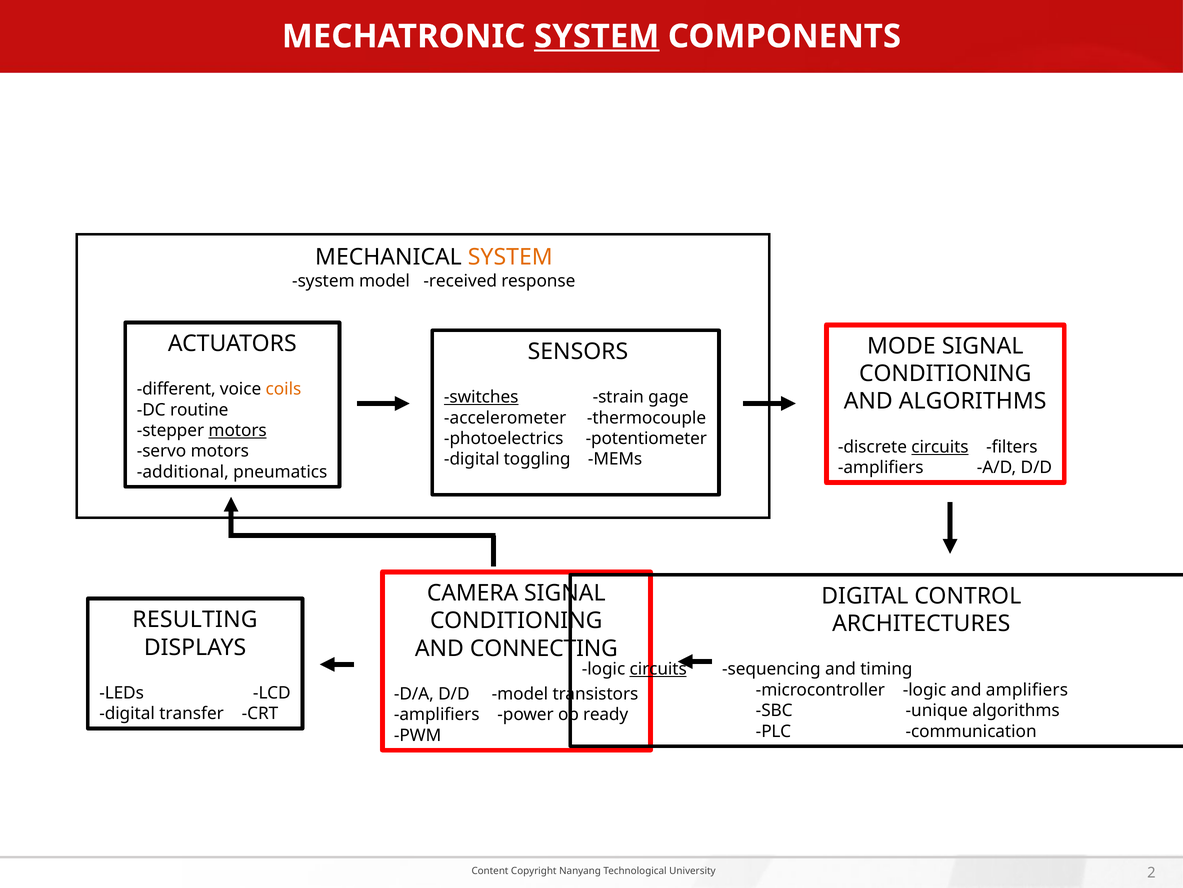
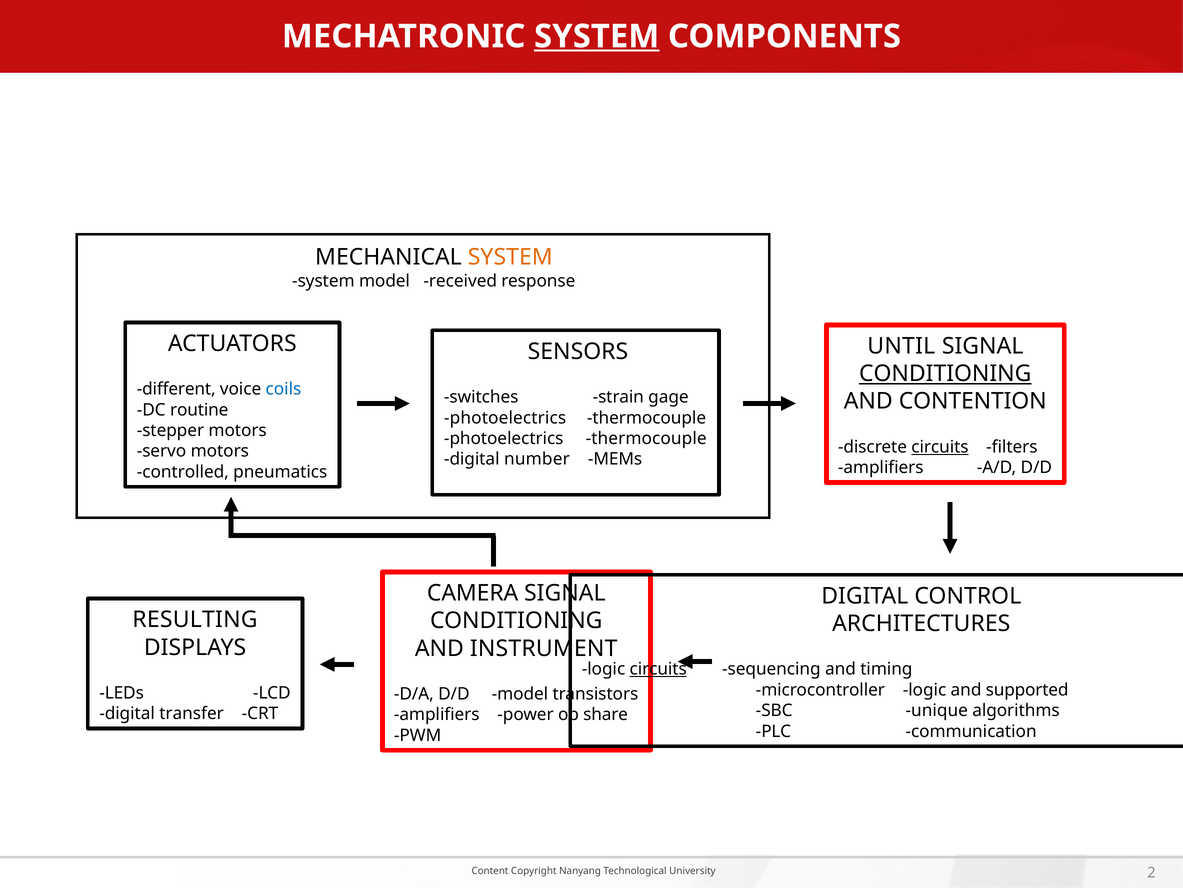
MODE: MODE -> UNTIL (901, 346)
CONDITIONING underline: none -> present (945, 373)
coils colour: orange -> blue (283, 389)
switches underline: present -> none (481, 397)
AND ALGORITHMS: ALGORITHMS -> CONTENTION (973, 401)
accelerometer: accelerometer -> photoelectrics (505, 417)
motors underline: present -> none (238, 430)
potentiometer: potentiometer -> thermocouple (646, 438)
toggling: toggling -> number (537, 459)
additional: additional -> controlled (183, 472)
CONNECTING: CONNECTING -> INSTRUMENT (544, 648)
and amplifiers: amplifiers -> supported (1027, 689)
ready: ready -> share (606, 714)
